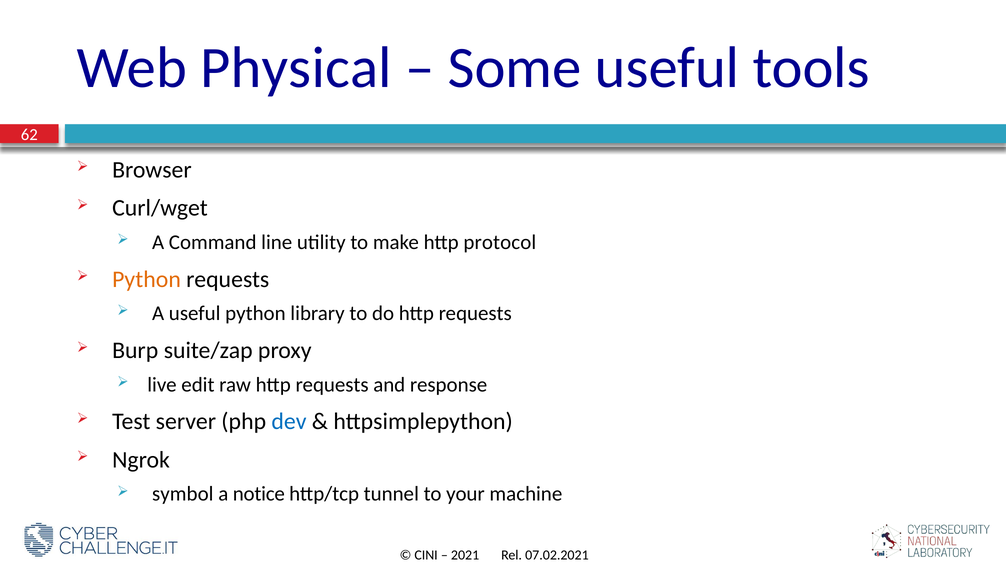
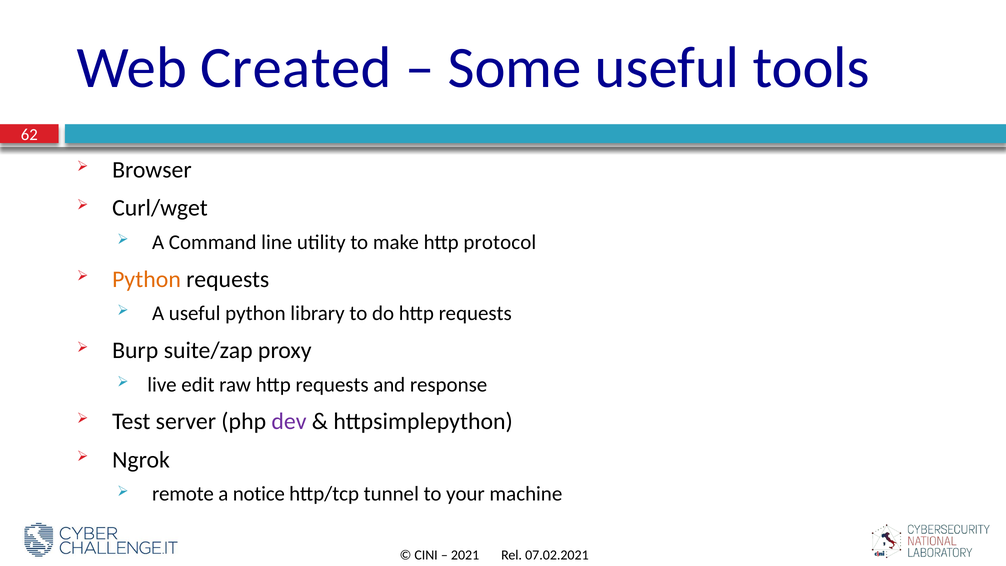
Physical: Physical -> Created (296, 68)
dev colour: blue -> purple (289, 421)
symbol: symbol -> remote (183, 494)
